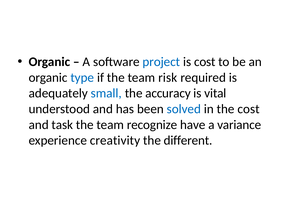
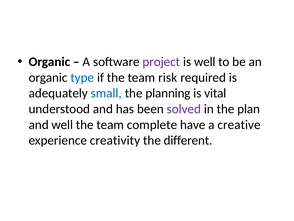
project colour: blue -> purple (161, 62)
is cost: cost -> well (205, 62)
accuracy: accuracy -> planning (168, 93)
solved colour: blue -> purple (184, 109)
the cost: cost -> plan (249, 109)
and task: task -> well (62, 124)
recognize: recognize -> complete (152, 124)
variance: variance -> creative (239, 124)
